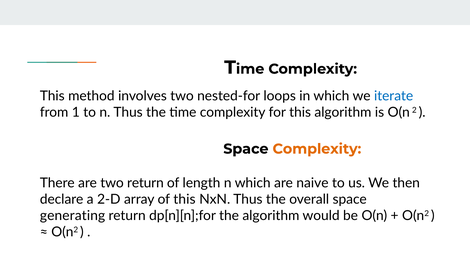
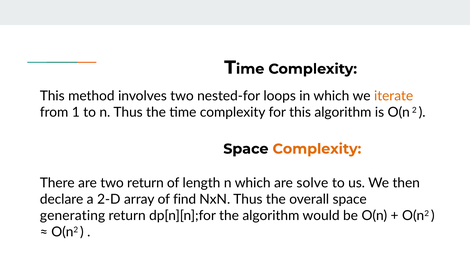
iterate colour: blue -> orange (394, 96)
naive: naive -> solve (312, 183)
of this: this -> find (185, 200)
